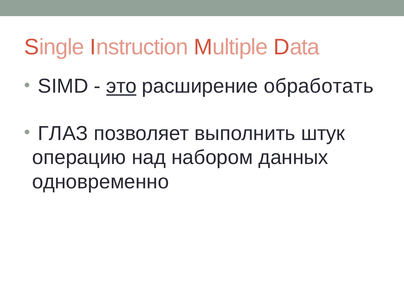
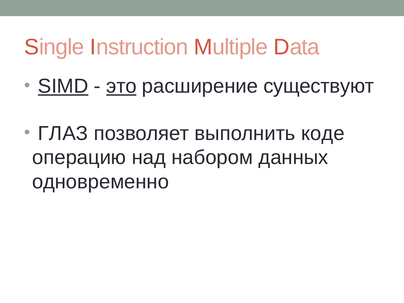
SIMD underline: none -> present (63, 86)
обработать: обработать -> существуют (319, 86)
штук: штук -> коде (323, 133)
